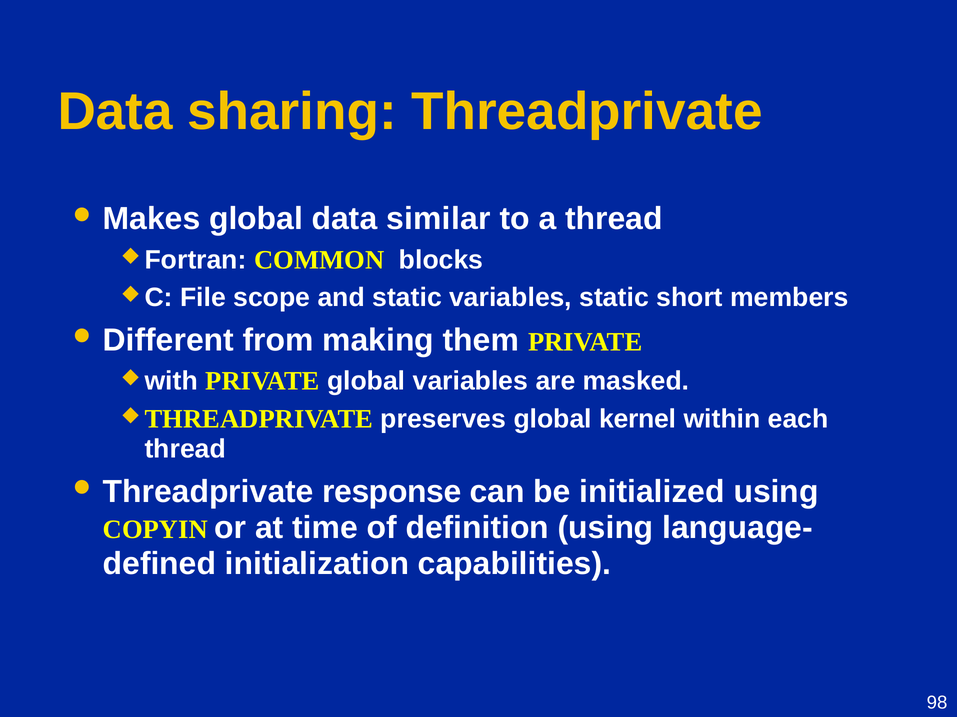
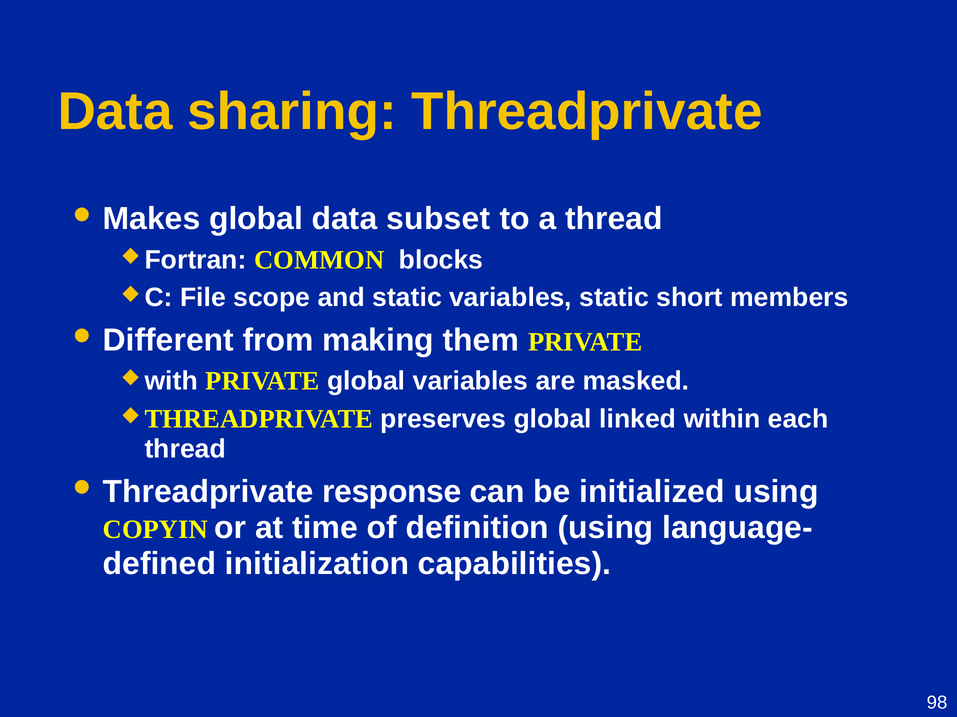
similar: similar -> subset (438, 219)
kernel: kernel -> linked (638, 420)
